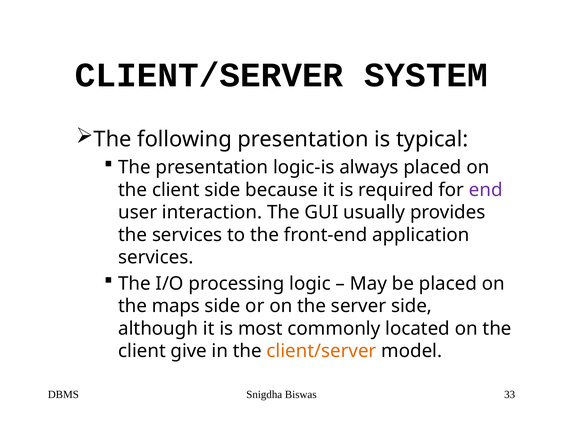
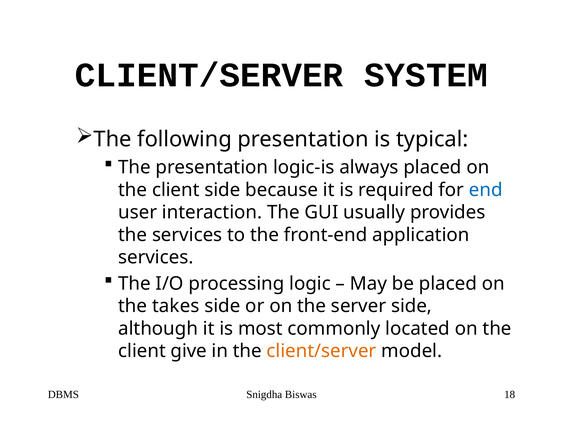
end colour: purple -> blue (486, 190)
maps: maps -> takes (176, 306)
33: 33 -> 18 (510, 395)
